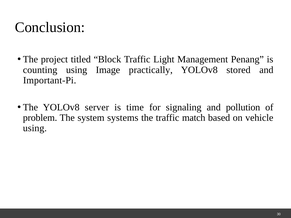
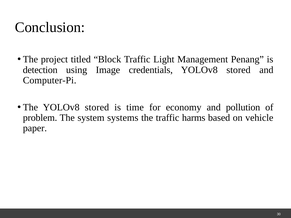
counting: counting -> detection (40, 70)
practically: practically -> credentials (151, 70)
Important-Pi: Important-Pi -> Computer-Pi (50, 80)
The YOLOv8 server: server -> stored (97, 107)
signaling: signaling -> economy (184, 107)
match: match -> harms (194, 118)
using: using -> paper (35, 128)
